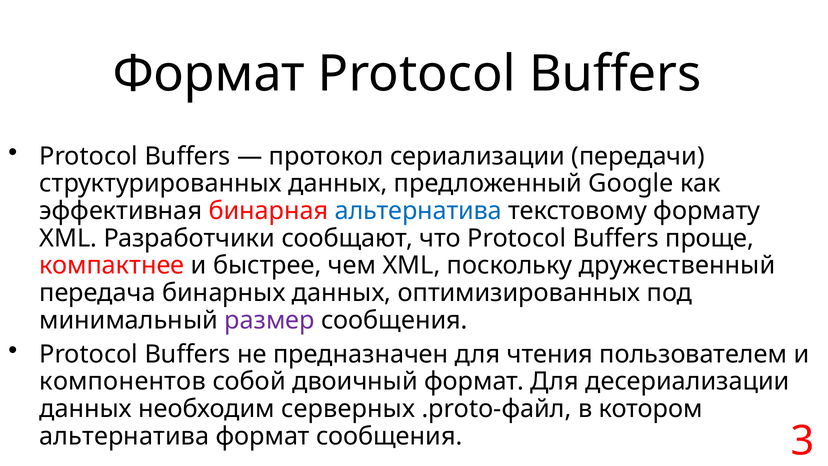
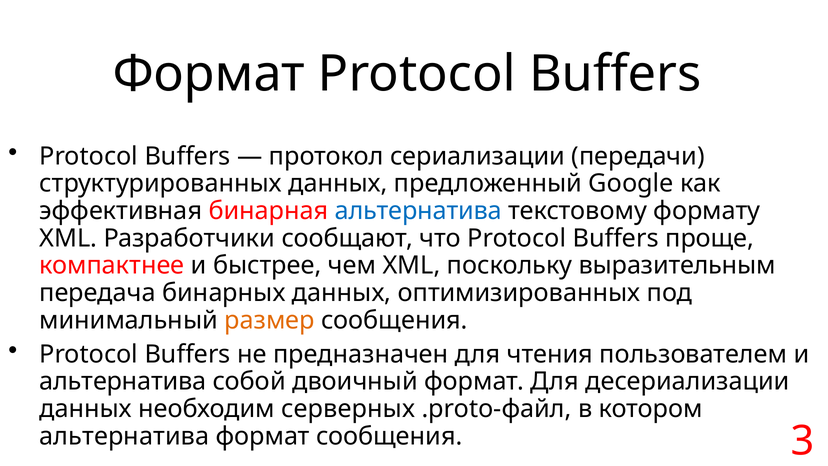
дружественный: дружественный -> выразительным (677, 265)
размер colour: purple -> orange (270, 320)
компонентов: компонентов -> альтернатива (123, 381)
